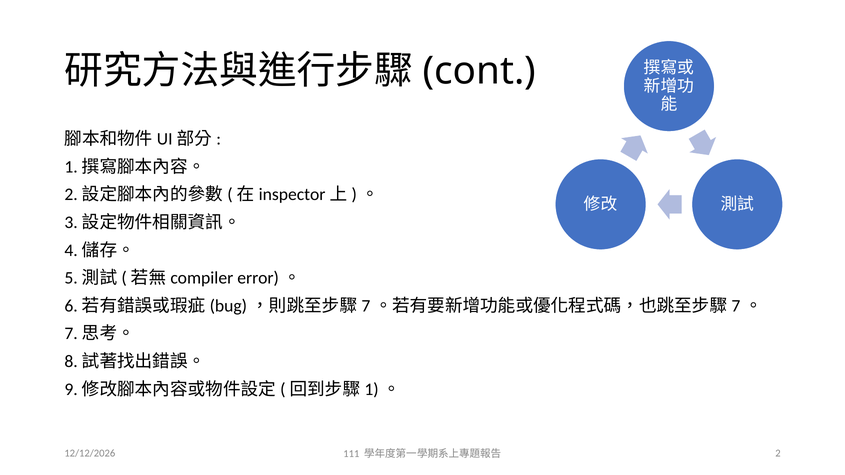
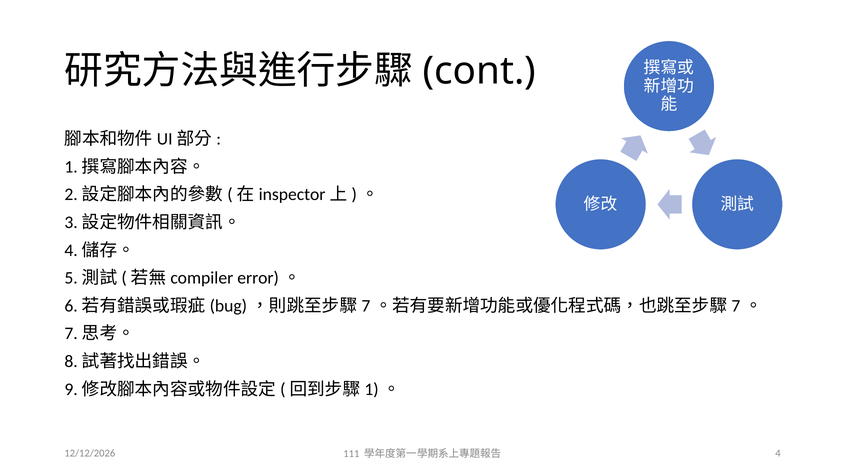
2: 2 -> 4 (778, 454)
